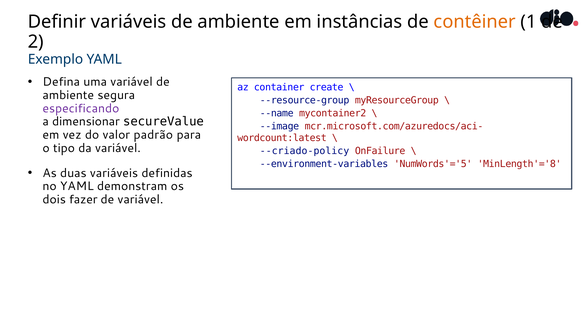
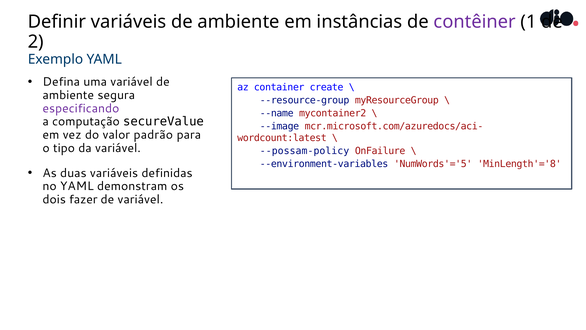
contêiner colour: orange -> purple (475, 22)
dimensionar: dimensionar -> computação (86, 121)
--criado-policy: --criado-policy -> --possam-policy (305, 151)
